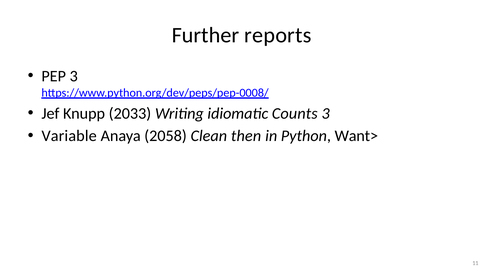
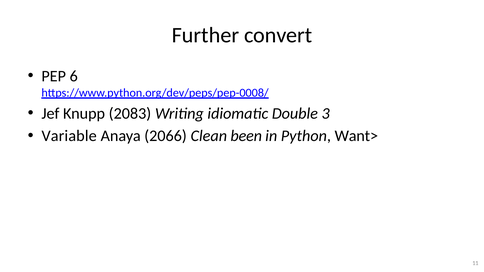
reports: reports -> convert (278, 35)
PEP 3: 3 -> 6 (74, 76)
2033: 2033 -> 2083 (130, 114)
Counts: Counts -> Double (295, 114)
2058: 2058 -> 2066 (166, 136)
then: then -> been (246, 136)
